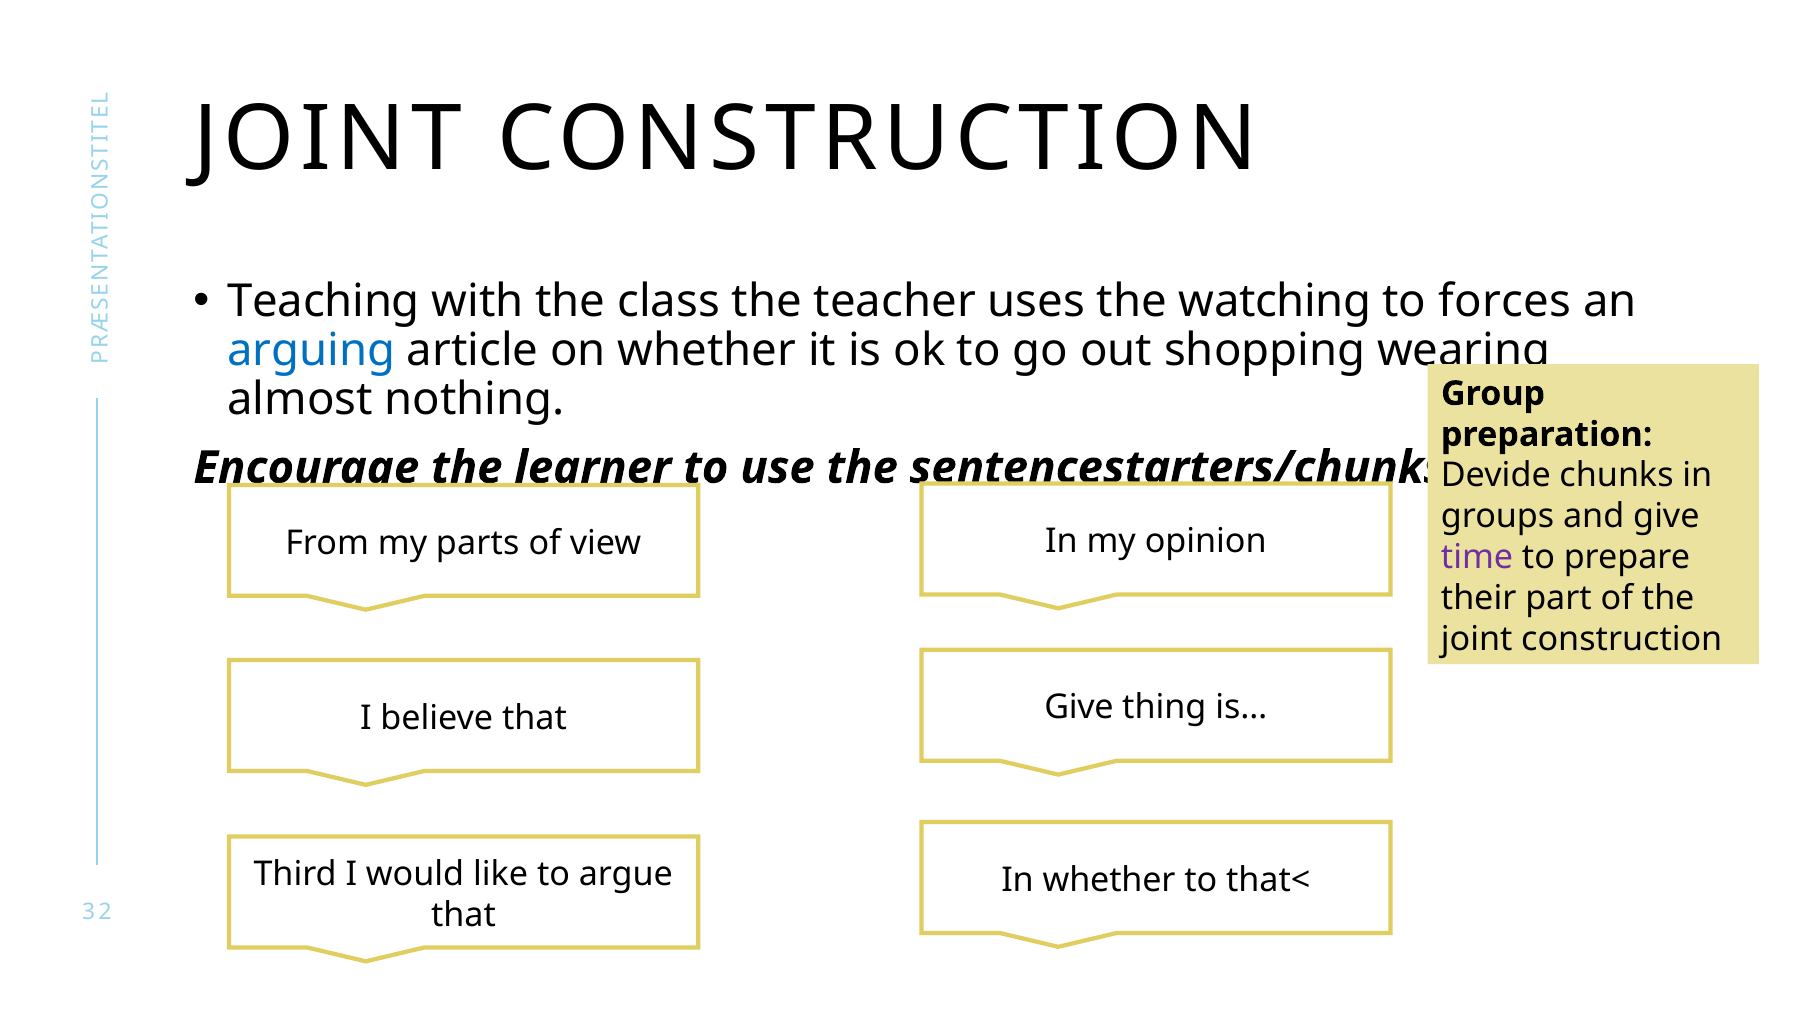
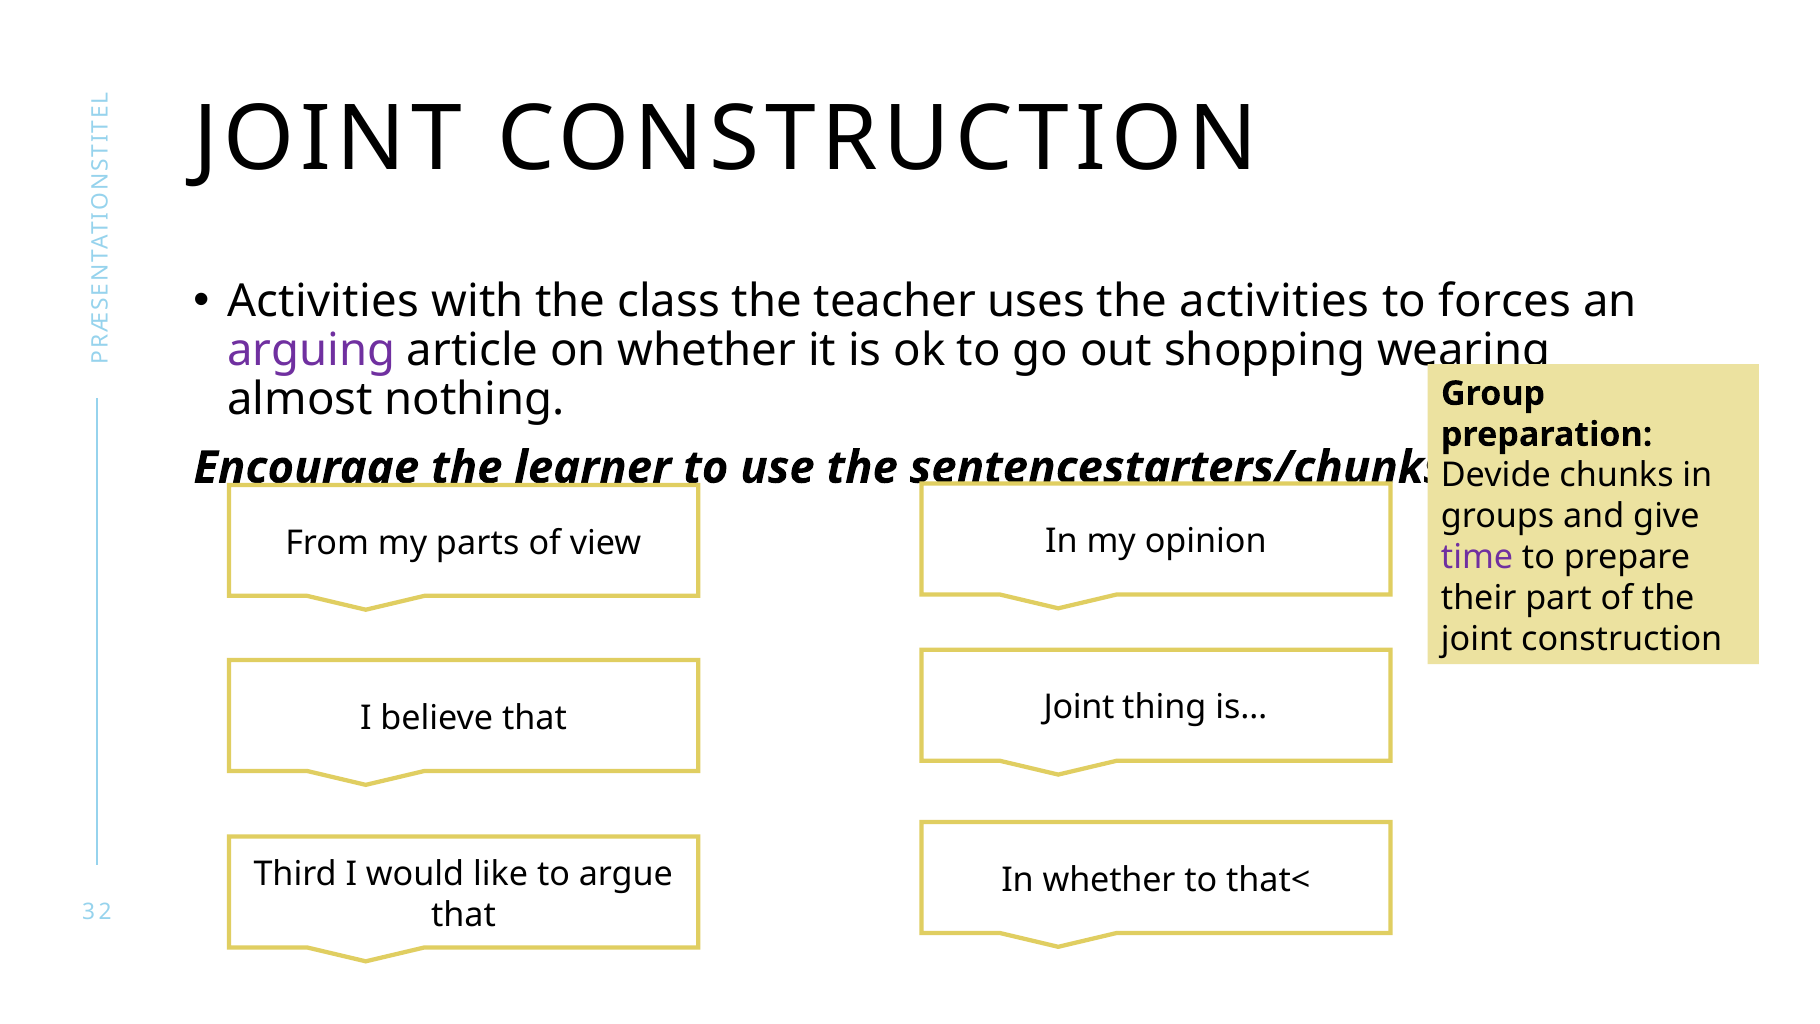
Teaching: Teaching -> Activities (323, 301)
the watching: watching -> activities (1275, 301)
arguing colour: blue -> purple (311, 350)
that Give: Give -> Joint (1079, 707)
